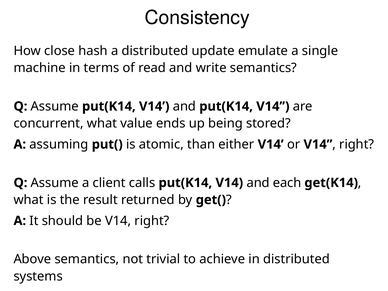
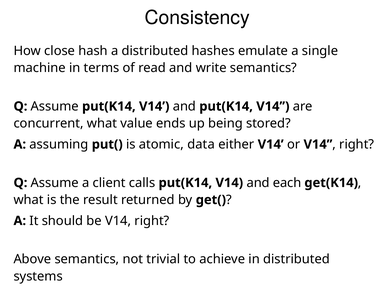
update: update -> hashes (213, 51)
than: than -> data (201, 144)
